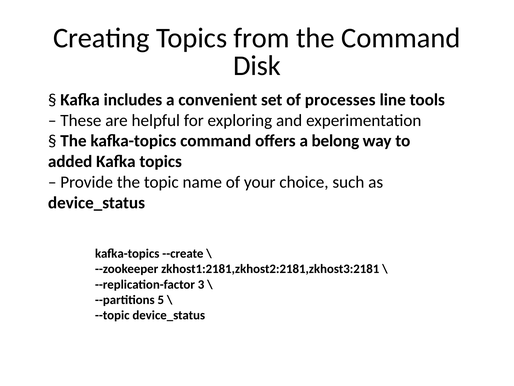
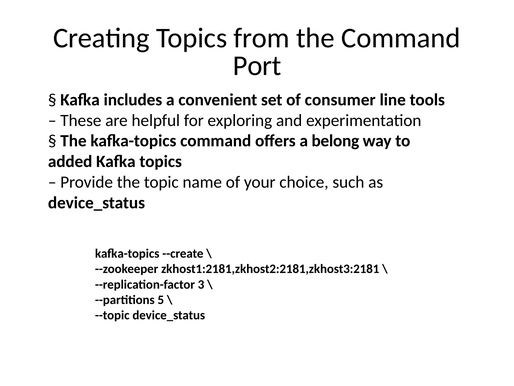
Disk: Disk -> Port (257, 66)
processes: processes -> consumer (340, 100)
